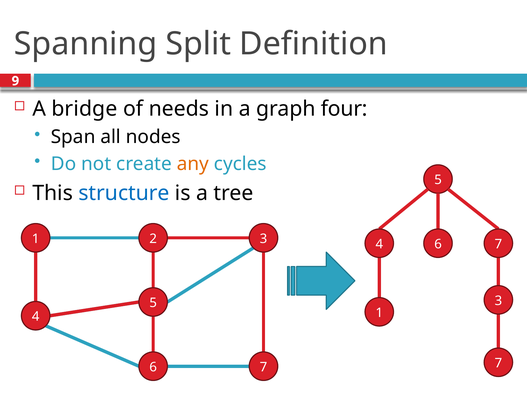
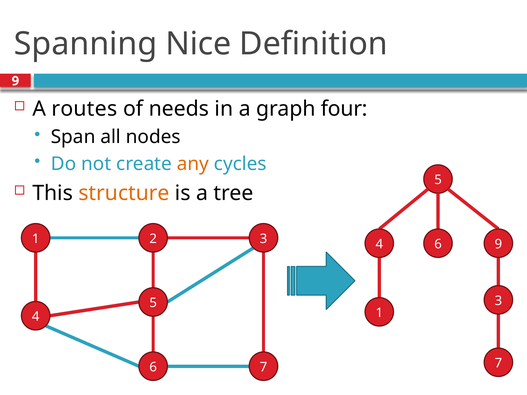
Split: Split -> Nice (198, 44)
bridge: bridge -> routes (84, 109)
structure colour: blue -> orange (124, 193)
4 7: 7 -> 9 (498, 244)
